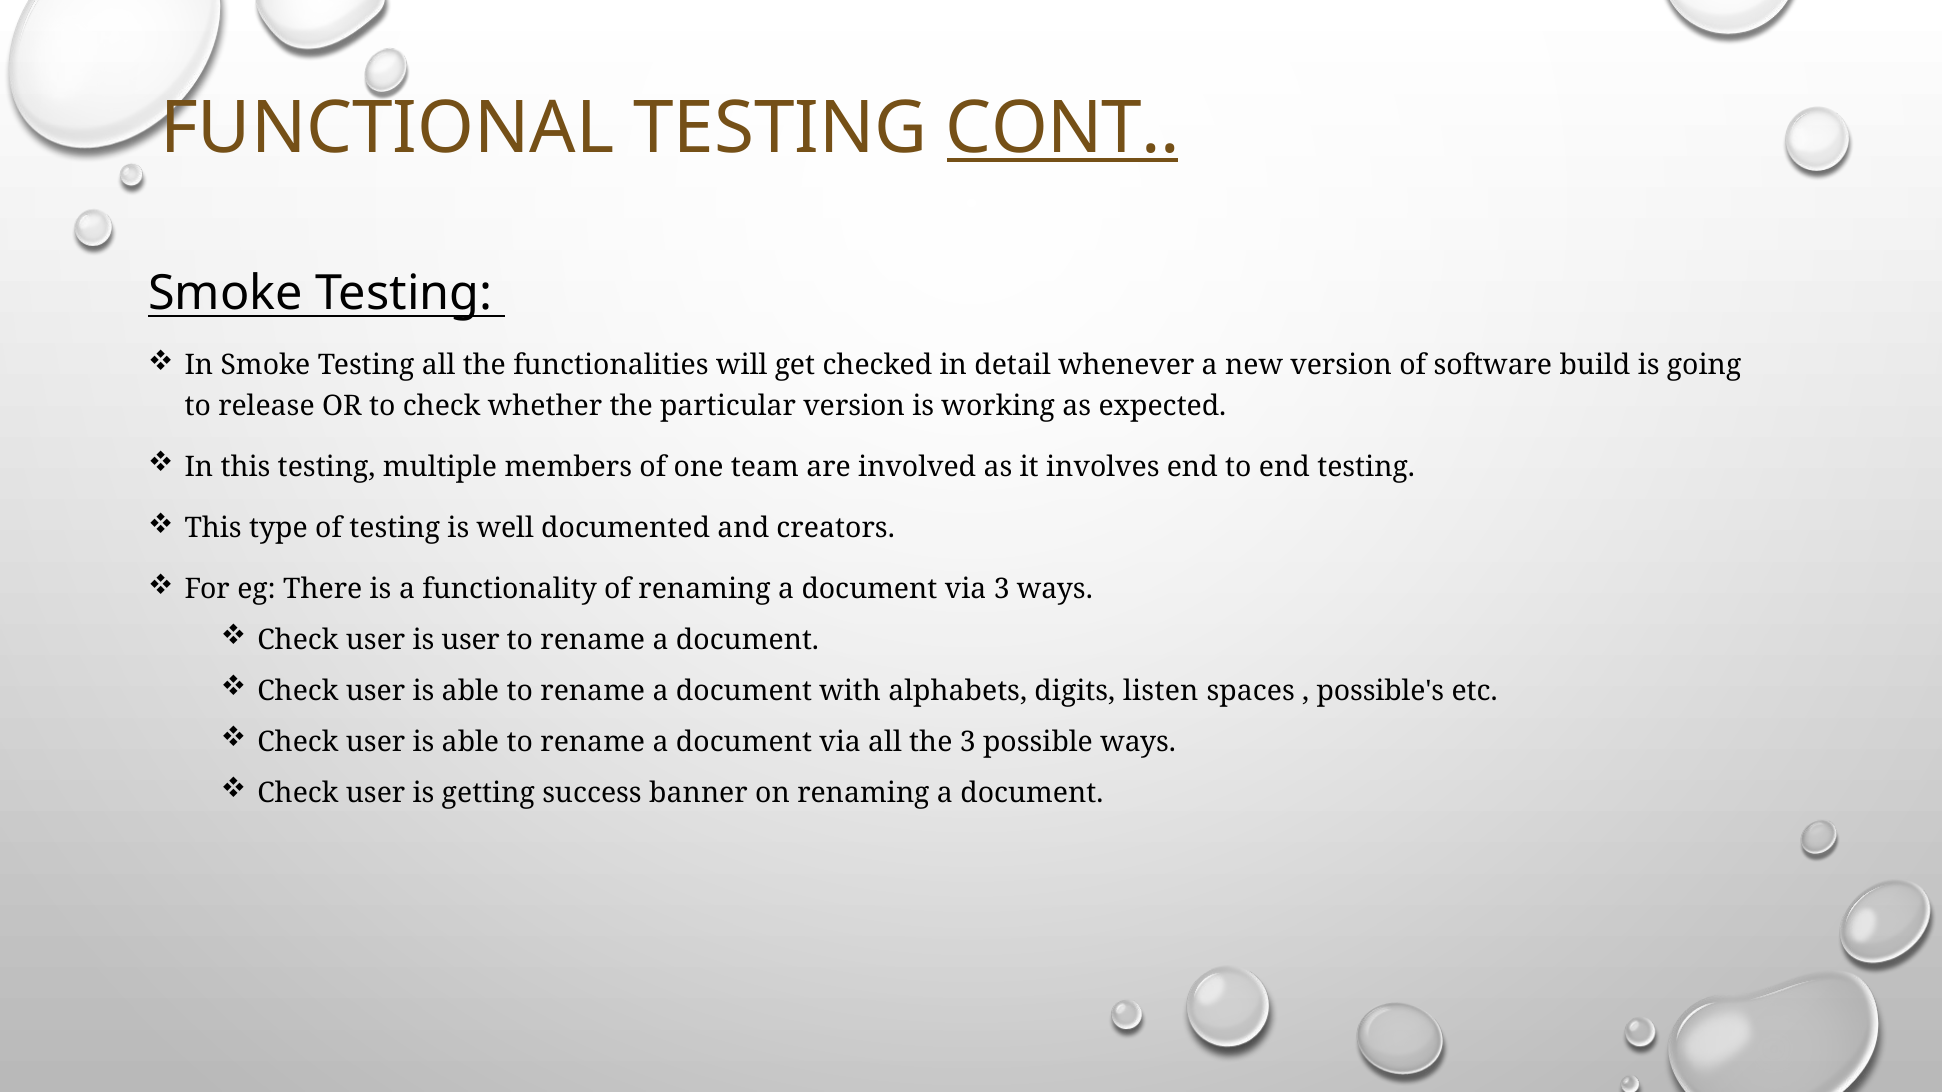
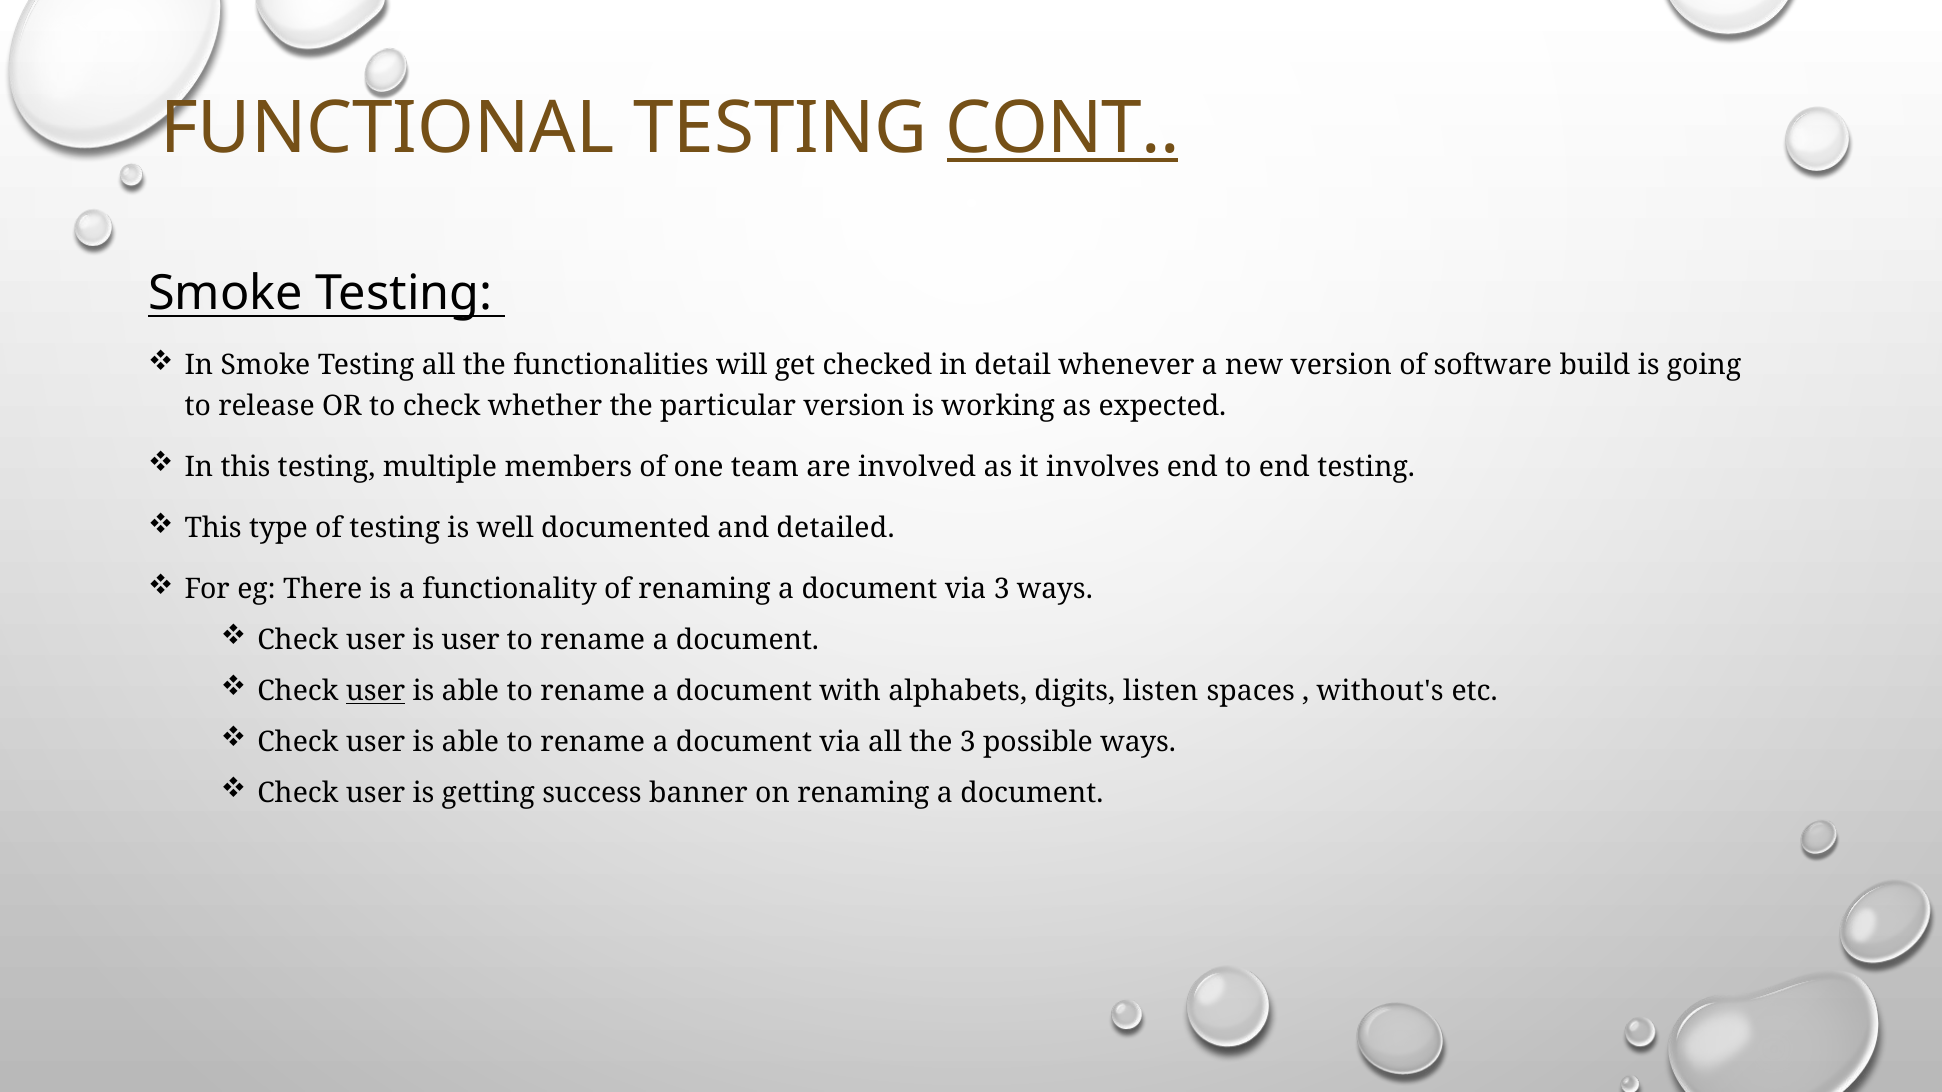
creators: creators -> detailed (836, 529)
user underline: none -> present (376, 691)
possible's: possible's -> without's (1380, 691)
